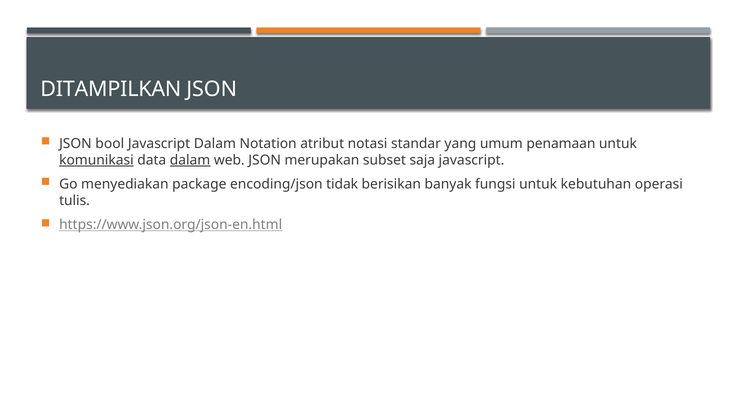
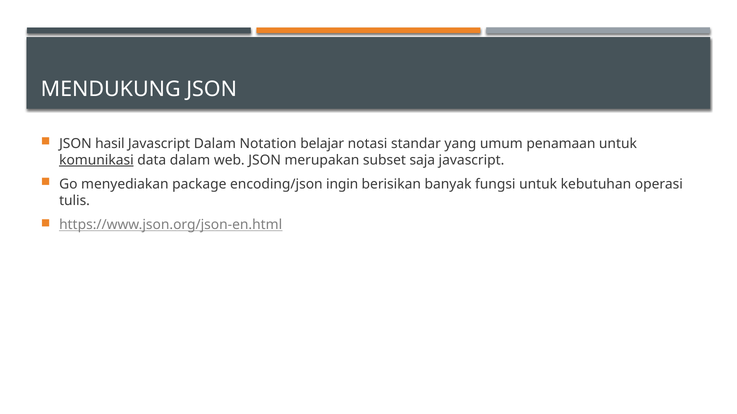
DITAMPILKAN: DITAMPILKAN -> MENDUKUNG (111, 90)
bool: bool -> hasil (110, 144)
atribut: atribut -> belajar (322, 144)
dalam underline: present -> none (190, 160)
tidak: tidak -> ingin (342, 184)
